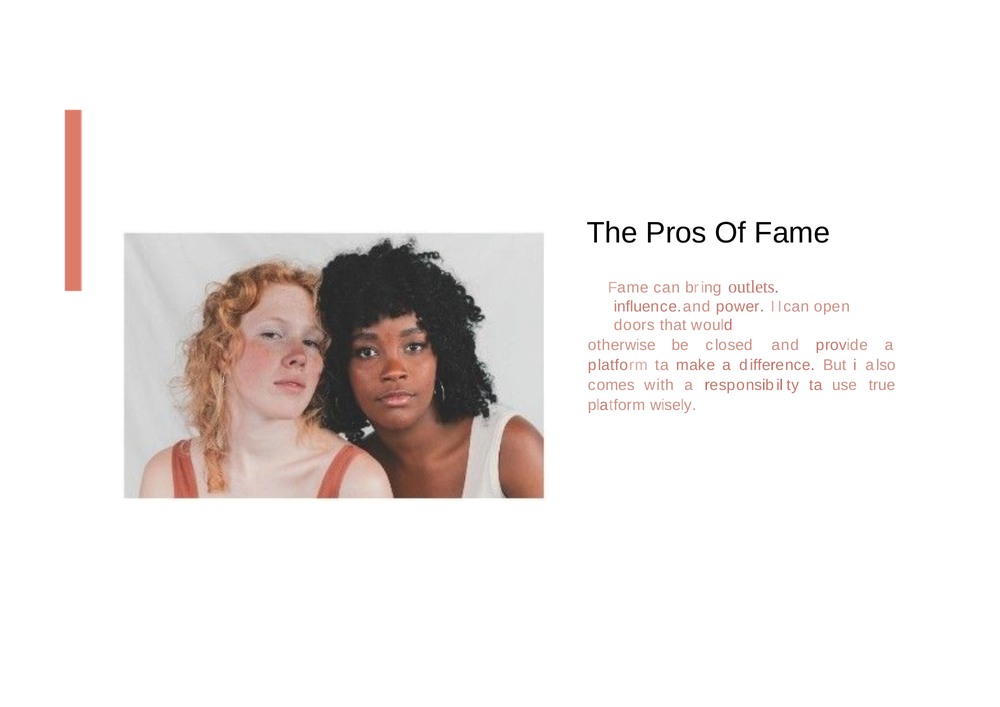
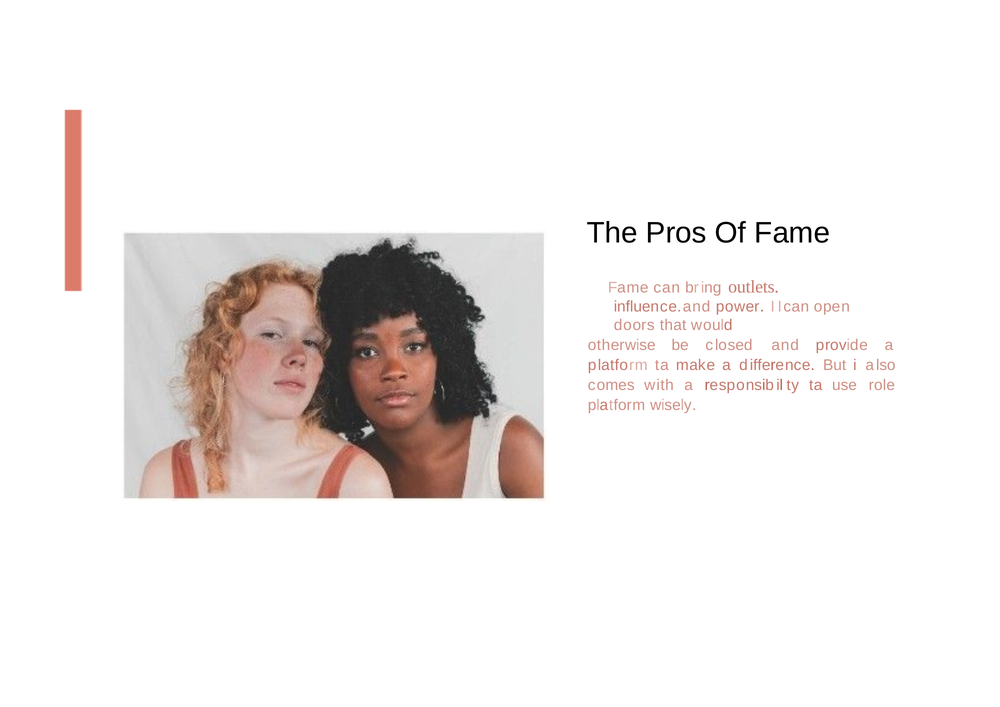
true: true -> role (882, 385)
